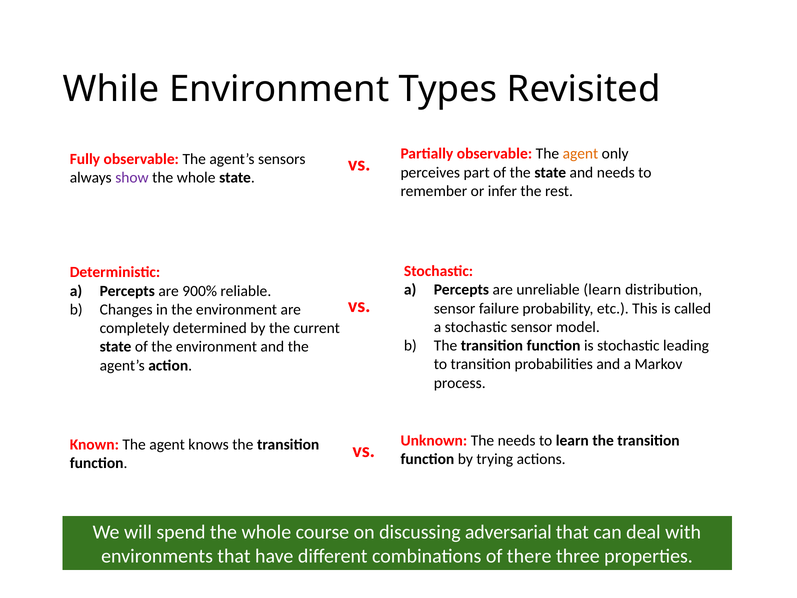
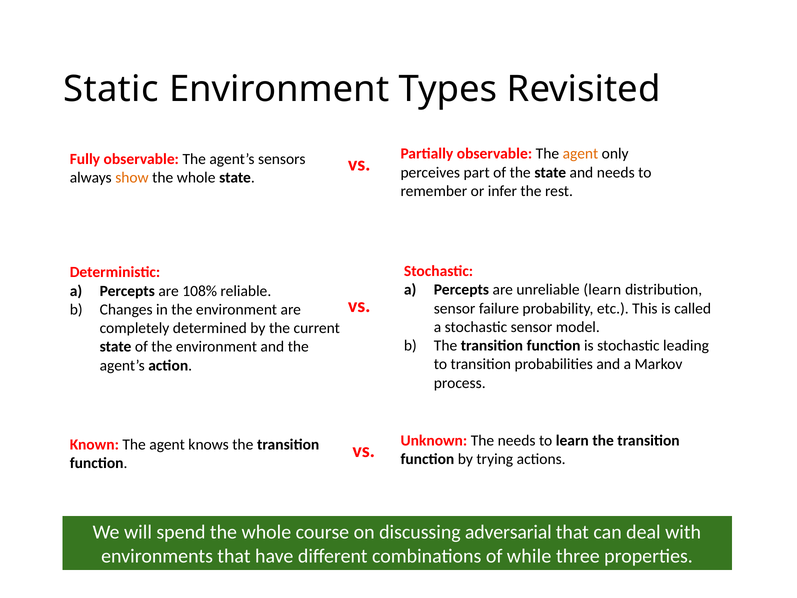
While: While -> Static (111, 89)
show colour: purple -> orange (132, 178)
900%: 900% -> 108% (200, 291)
there: there -> while (529, 556)
